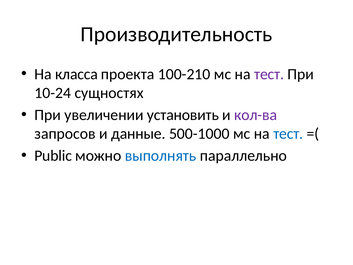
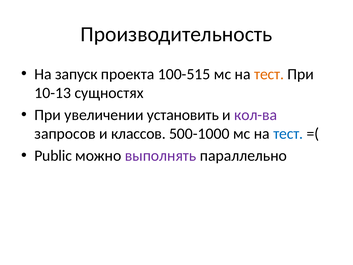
класса: класса -> запуск (76, 74)
100-210: 100-210 -> 100-515 (184, 74)
тест colour: purple -> orange (269, 74)
10-24: 10-24 -> 10-13 (53, 93)
данные: данные -> классов (138, 134)
выполнять colour: blue -> purple (161, 156)
